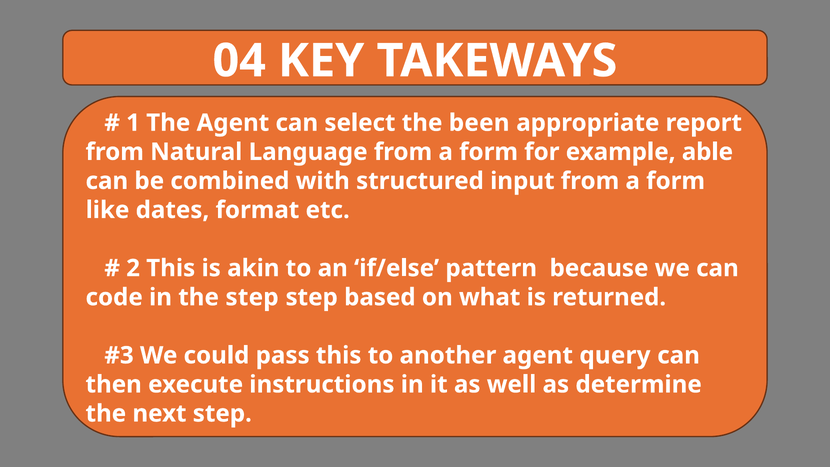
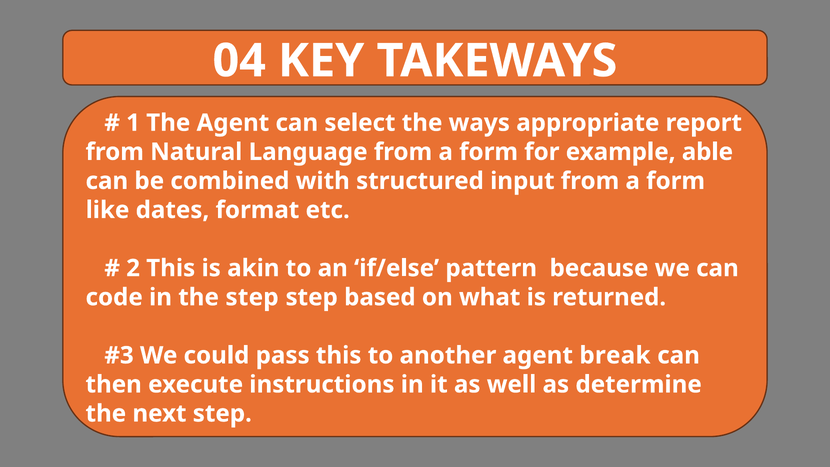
been: been -> ways (479, 123)
query: query -> break (615, 355)
